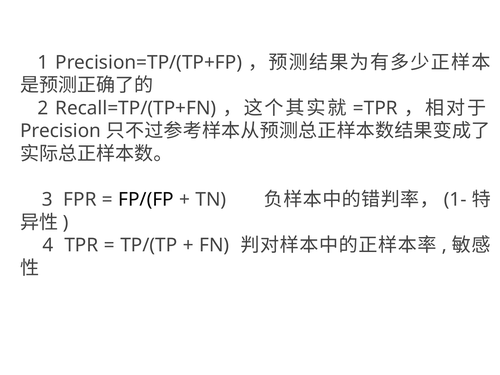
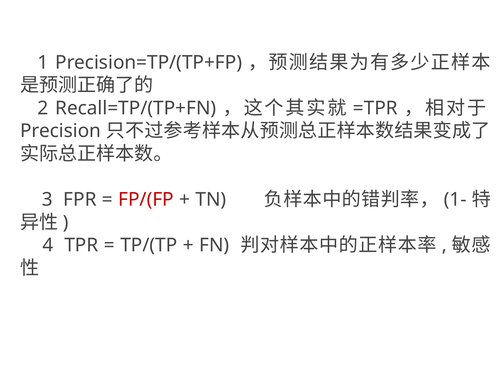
FP/(FP colour: black -> red (146, 200)
